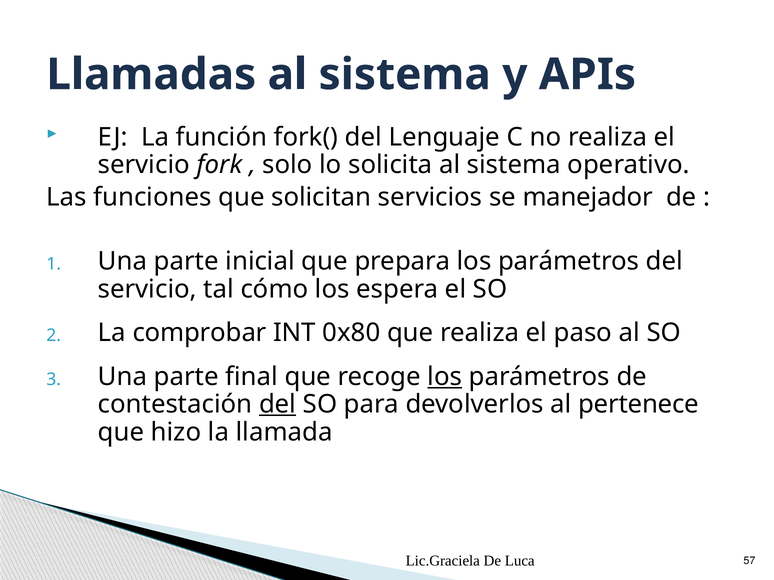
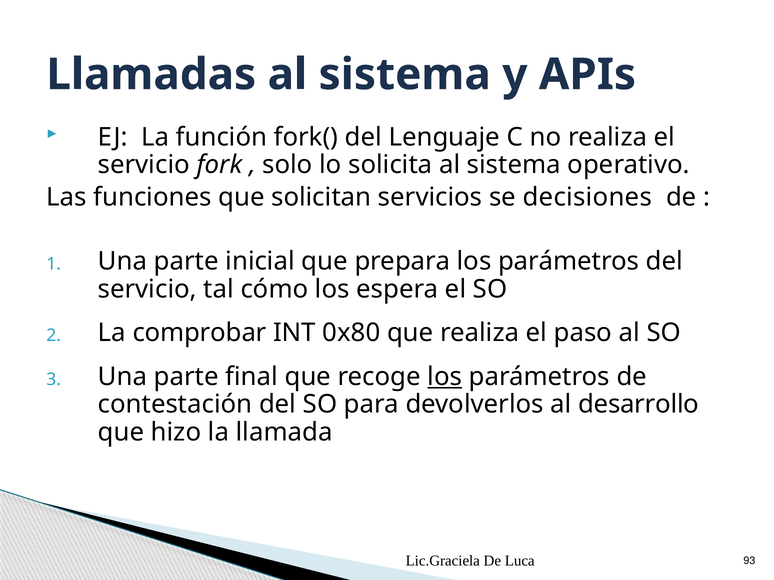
manejador: manejador -> decisiones (587, 197)
del underline: present -> none (278, 405)
pertenece: pertenece -> desarrollo (639, 405)
57: 57 -> 93 (749, 561)
